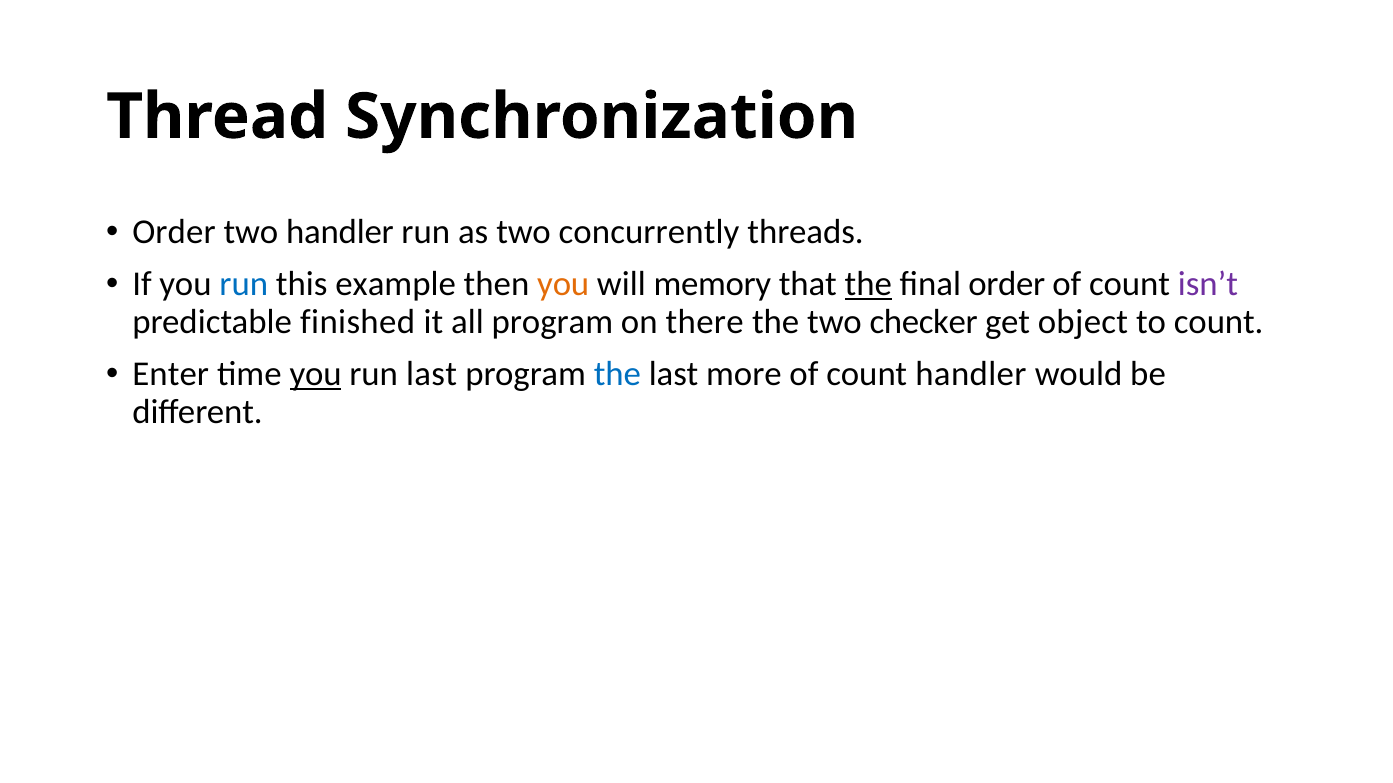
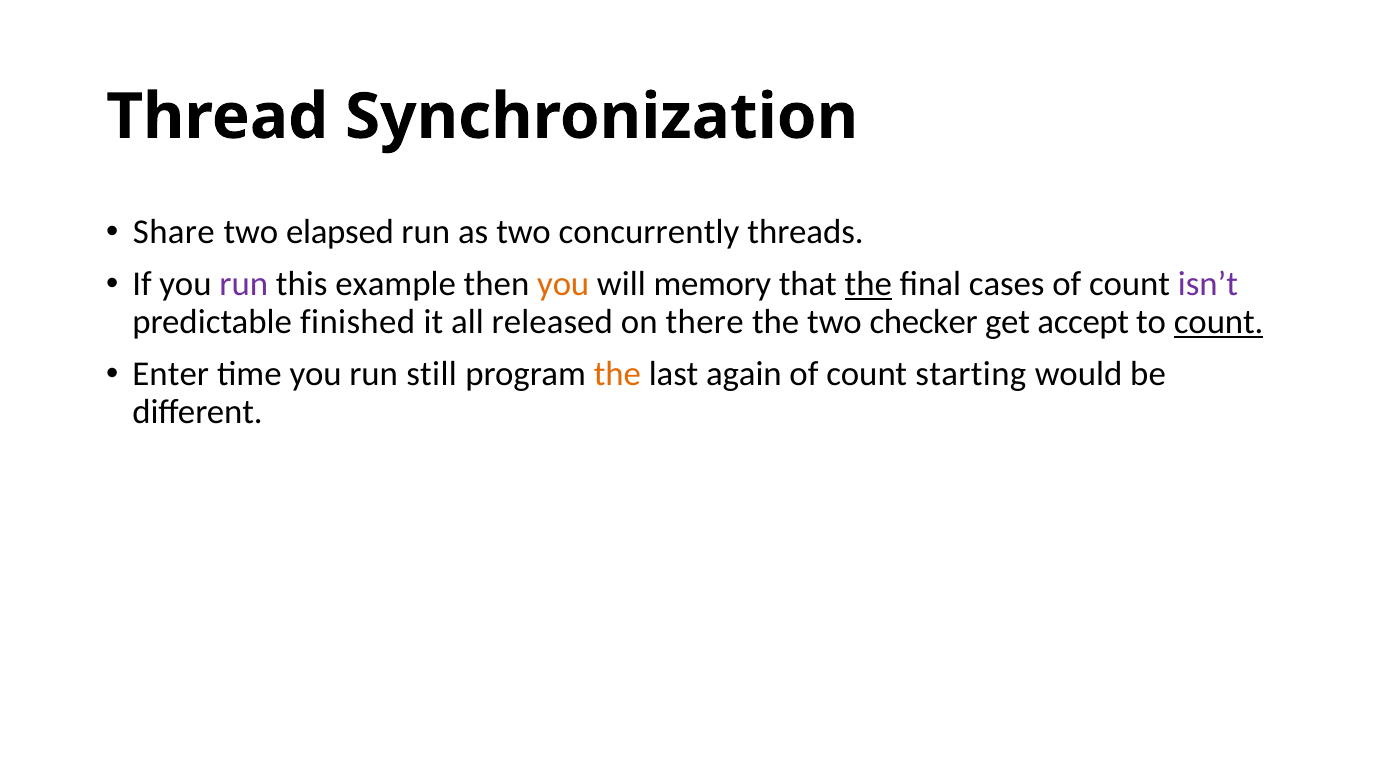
Order: Order -> Share (174, 232)
two handler: handler -> elapsed (340, 232)
run colour: blue -> purple (244, 285)
final order: order -> cases (1007, 285)
all program: program -> released (552, 322)
object: object -> accept (1083, 322)
count underline: none -> present (1219, 322)
you underline: present -> none (316, 374)
run last: last -> still (432, 374)
the colour: blue -> orange (617, 374)
more: more -> again (744, 374)
count handler: handler -> starting (971, 374)
